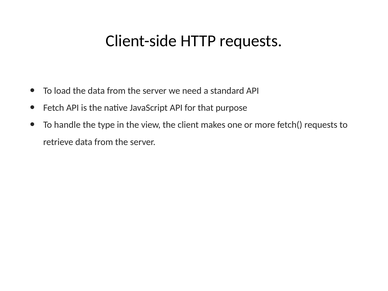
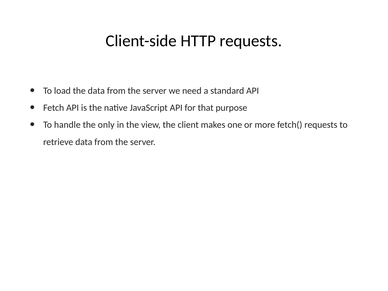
type: type -> only (106, 125)
